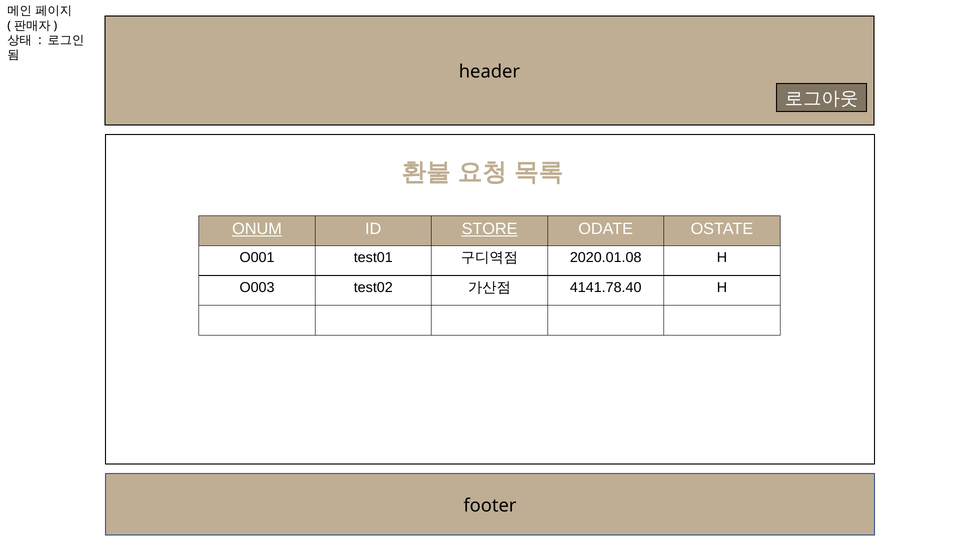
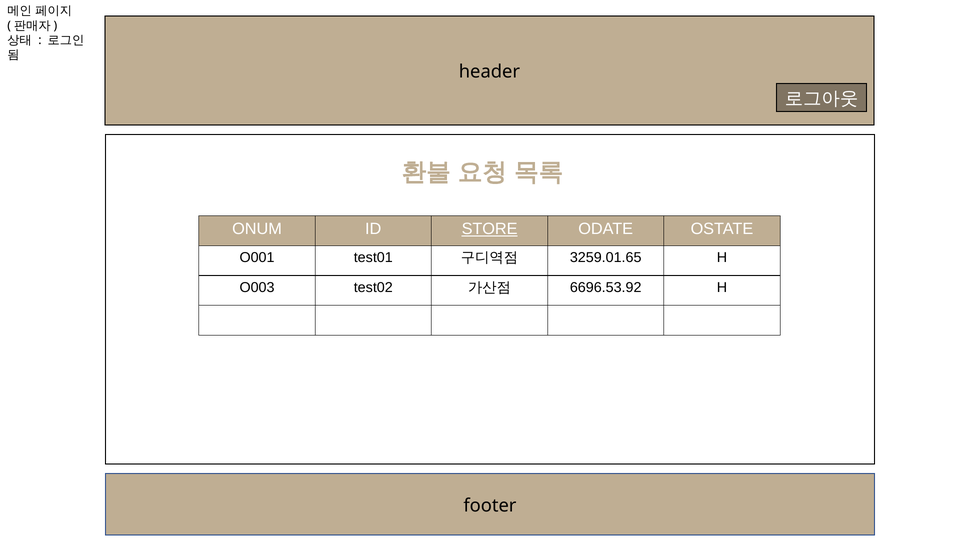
ONUM underline: present -> none (257, 229)
2020.01.08: 2020.01.08 -> 3259.01.65 (606, 258)
4141.78.40: 4141.78.40 -> 6696.53.92 (606, 288)
